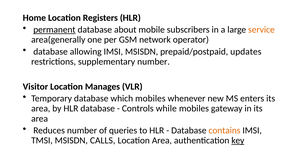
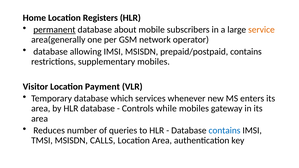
prepaid/postpaid updates: updates -> contains (246, 52)
supplementary number: number -> mobiles (153, 62)
Manages: Manages -> Payment (102, 87)
which mobiles: mobiles -> services (150, 99)
contains colour: orange -> blue (224, 131)
key underline: present -> none (238, 141)
